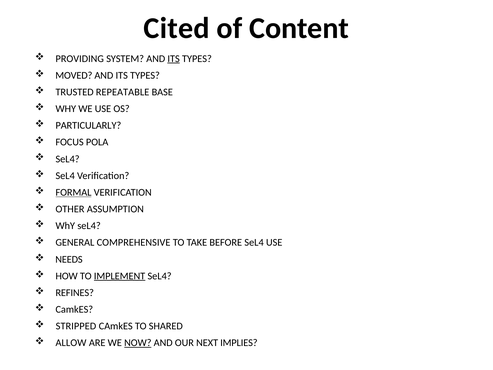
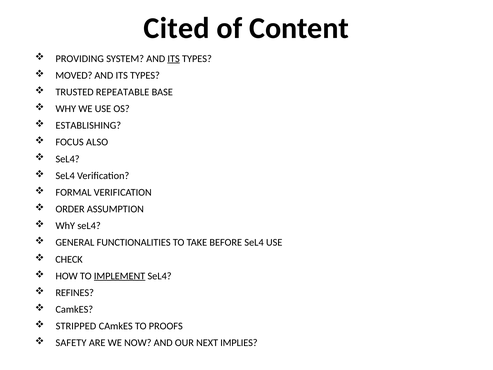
PARTICULARLY: PARTICULARLY -> ESTABLISHING (88, 125)
POLA: POLA -> ALSO (97, 142)
FORMAL underline: present -> none (74, 192)
OTHER: OTHER -> ORDER (70, 209)
COMPREHENSIVE: COMPREHENSIVE -> FUNCTIONALITIES (134, 242)
NEEDS: NEEDS -> CHECK (69, 259)
SHARED: SHARED -> PROOFS (166, 326)
ALLOW: ALLOW -> SAFETY (71, 343)
NOW underline: present -> none (138, 343)
